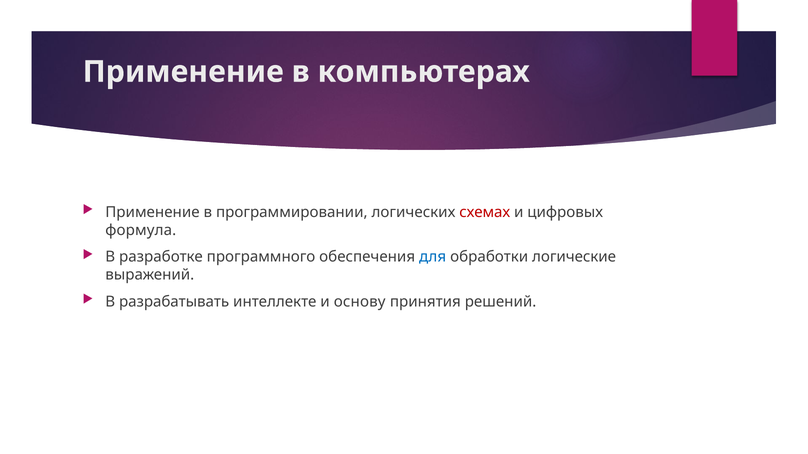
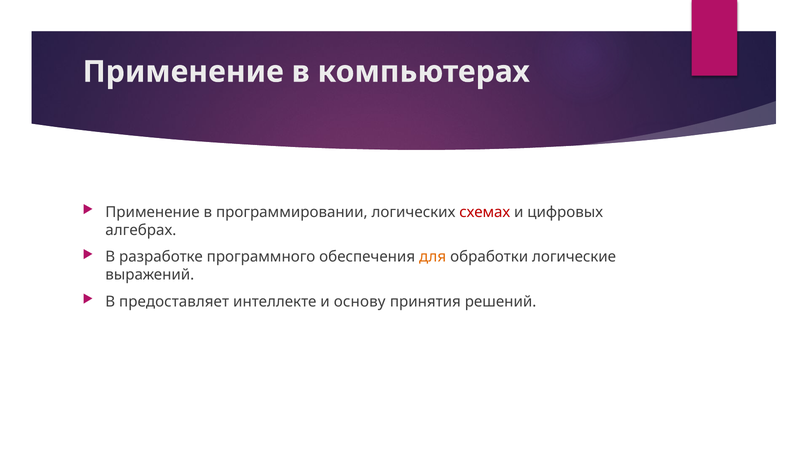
формула: формула -> алгебрах (141, 231)
для colour: blue -> orange (433, 257)
разрабатывать: разрабатывать -> предоставляет (174, 302)
